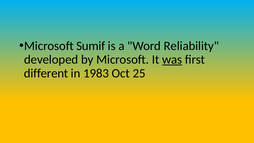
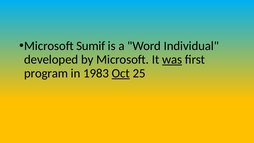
Reliability: Reliability -> Individual (191, 46)
different: different -> program (46, 73)
Oct underline: none -> present (121, 73)
